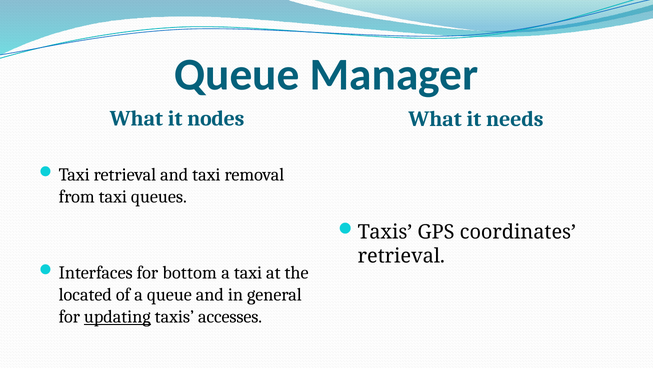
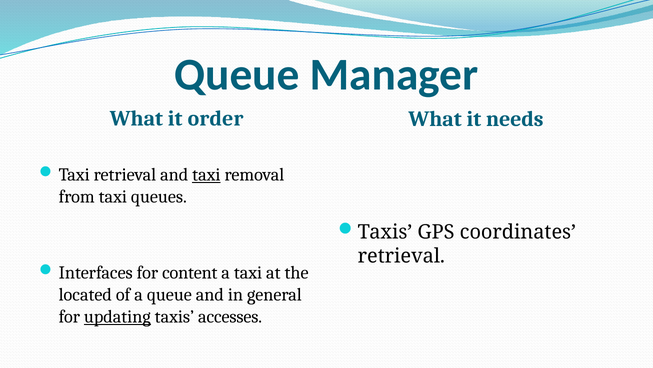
nodes: nodes -> order (216, 119)
taxi underline: none -> present (206, 174)
bottom: bottom -> content (190, 272)
